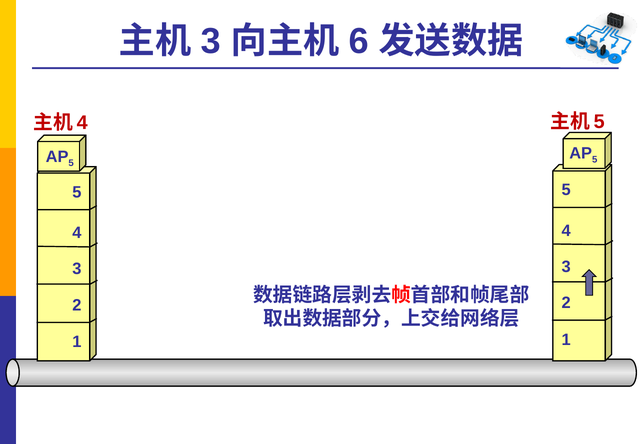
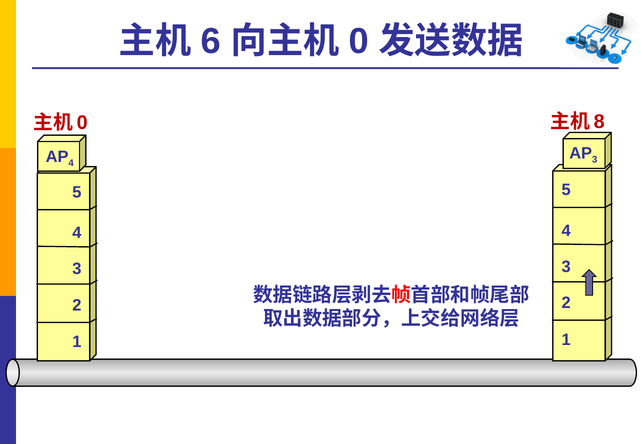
3: 3 -> 6 (211, 41)
6: 6 -> 0 (359, 41)
5: 5 -> 8 (599, 121)
4: 4 -> 0 (82, 123)
5: 5 -> 3 (595, 159)
5: 5 -> 4 (71, 163)
